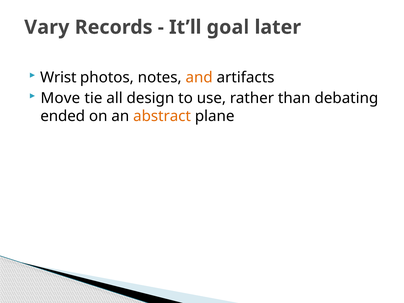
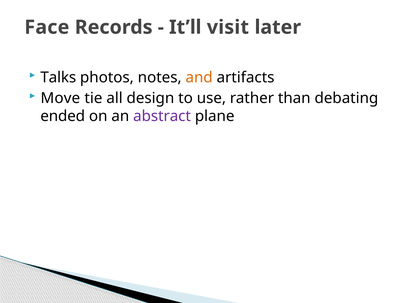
Vary: Vary -> Face (47, 27)
goal: goal -> visit (228, 27)
Wrist: Wrist -> Talks (58, 78)
abstract colour: orange -> purple (162, 116)
